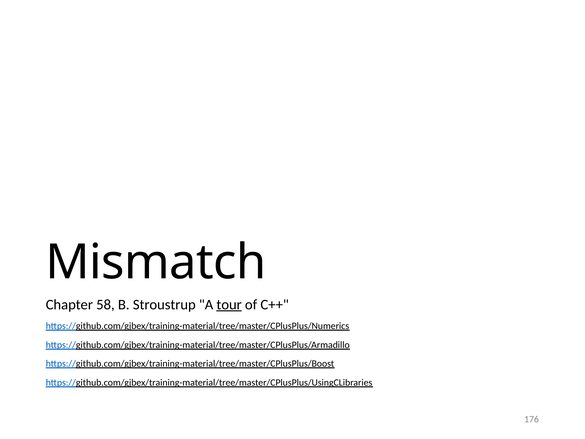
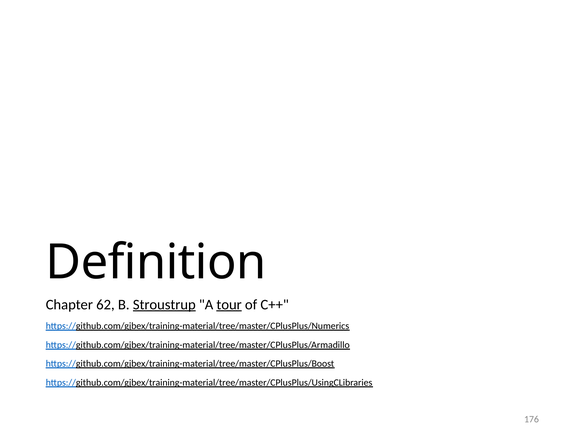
Mismatch: Mismatch -> Definition (156, 262)
58: 58 -> 62 (105, 304)
Stroustrup underline: none -> present (164, 304)
